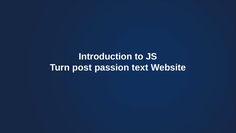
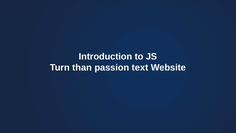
post: post -> than (82, 67)
